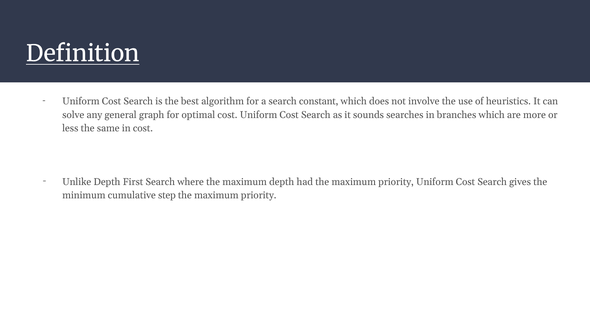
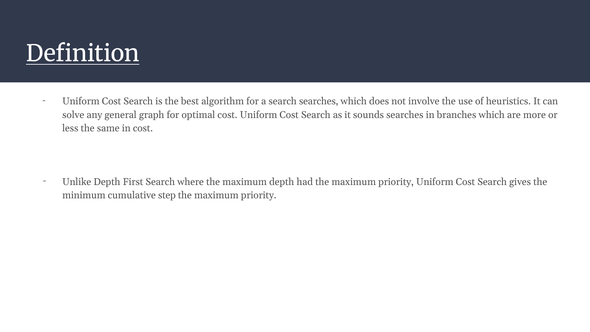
search constant: constant -> searches (319, 101)
